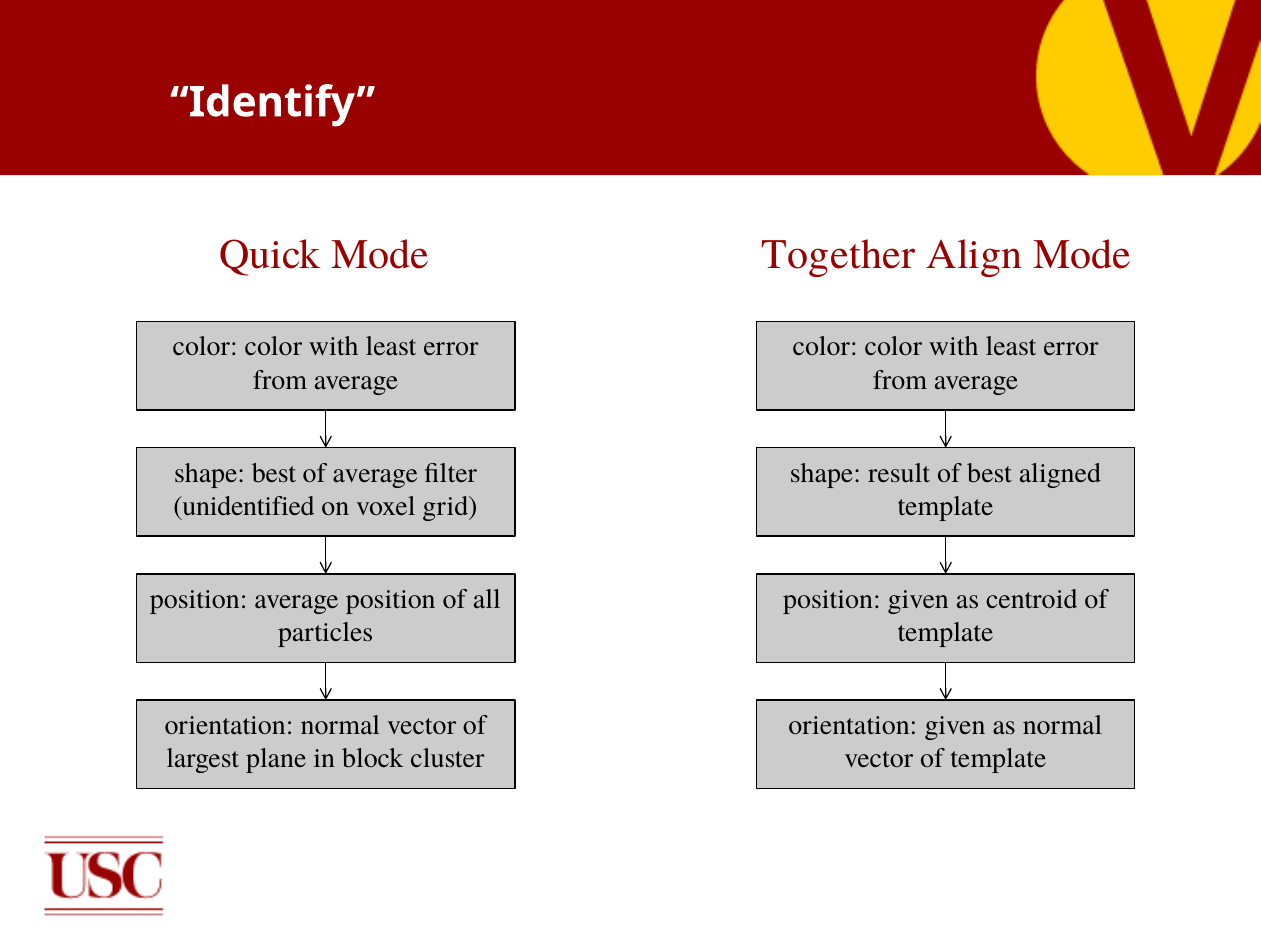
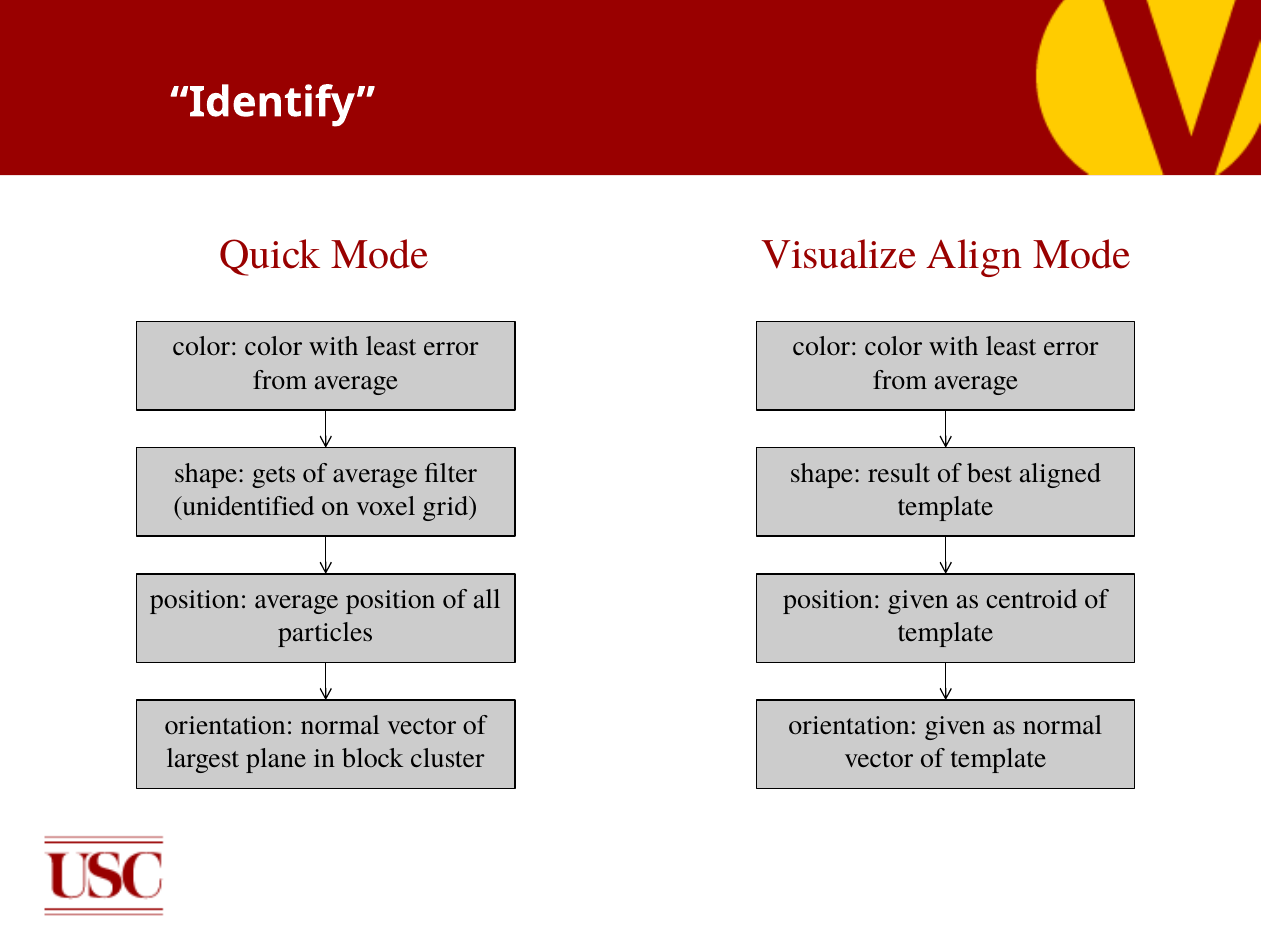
Together: Together -> Visualize (839, 255)
shape best: best -> gets (274, 473)
